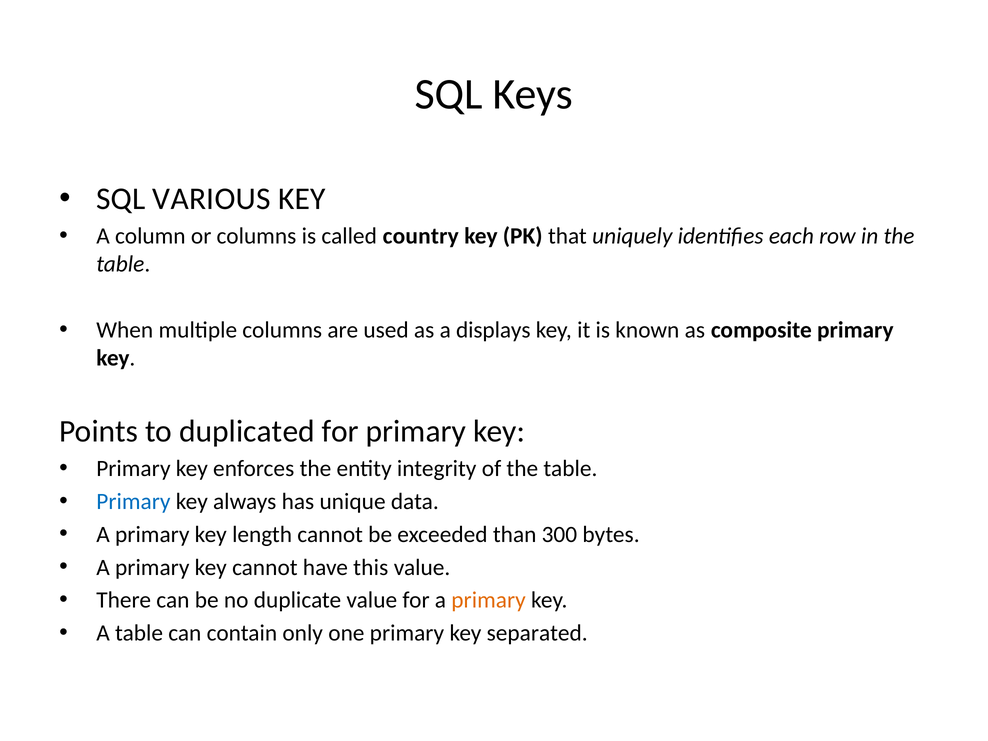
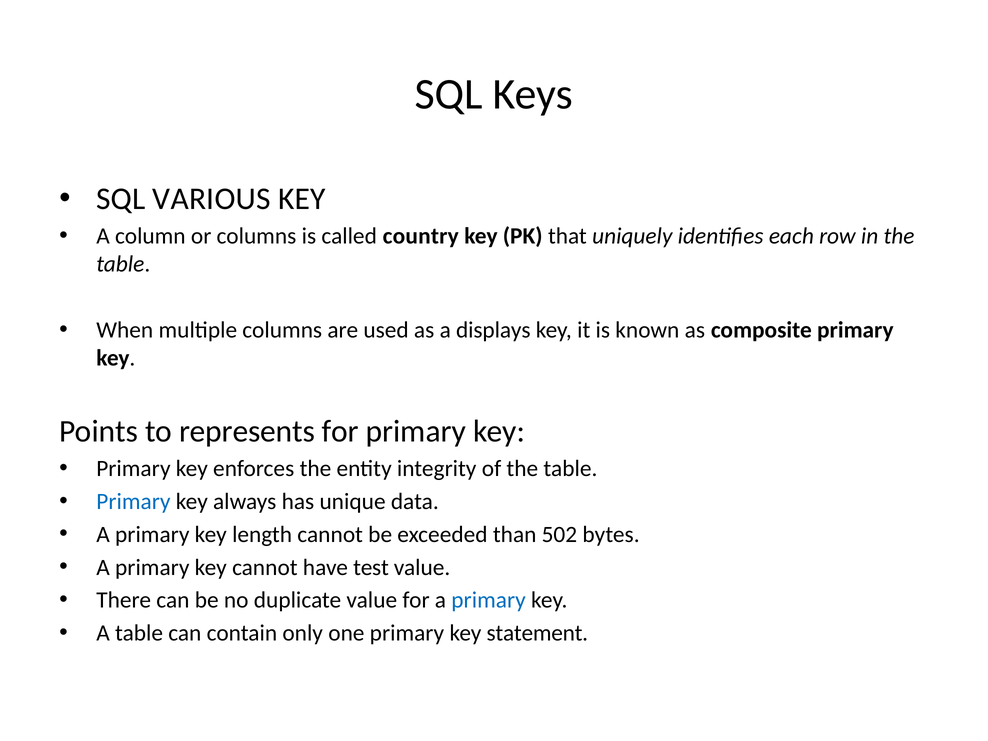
duplicated: duplicated -> represents (247, 431)
300: 300 -> 502 (559, 534)
this: this -> test (371, 567)
primary colour: orange -> blue (489, 600)
separated: separated -> statement (537, 633)
